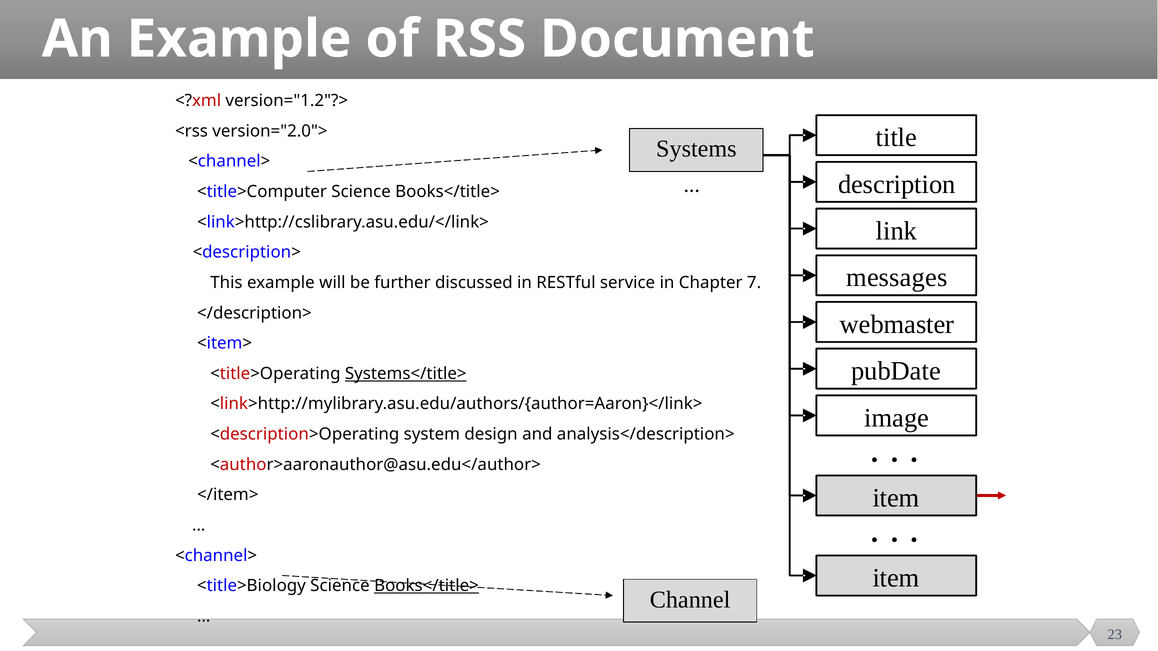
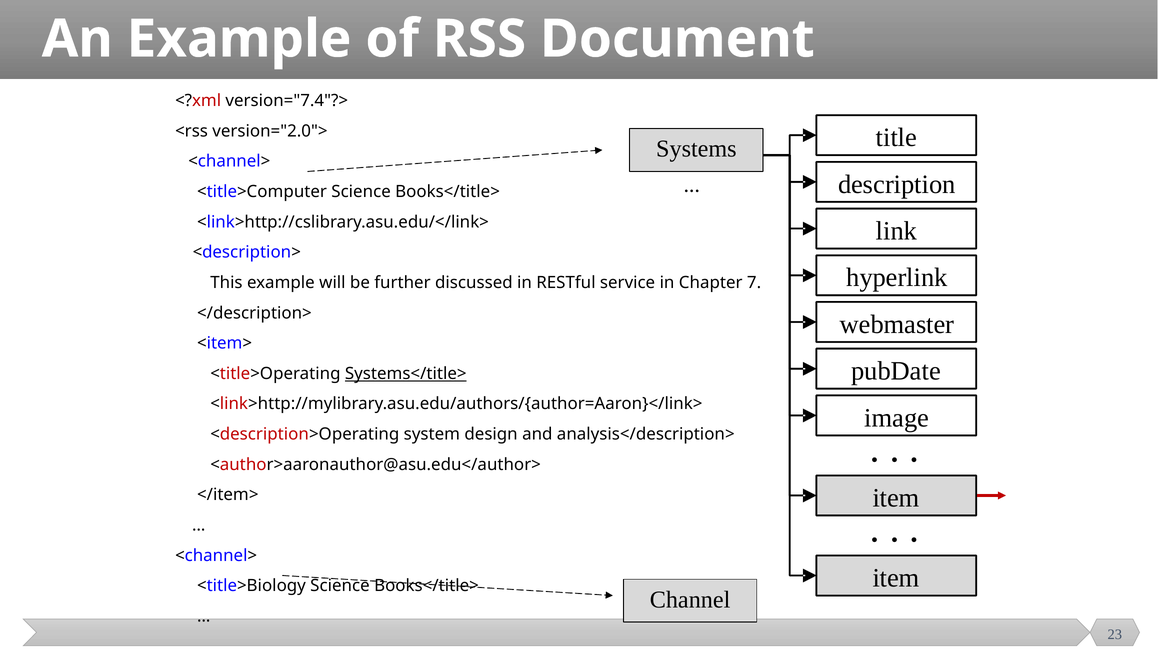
version="1.2"?>: version="1.2"?> -> version="7.4"?> (287, 101)
messages: messages -> hyperlink (897, 278)
Books</title> underline: present -> none (426, 586)
